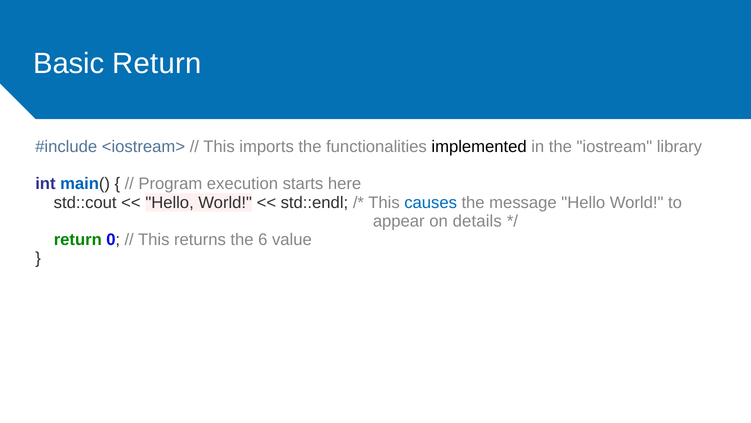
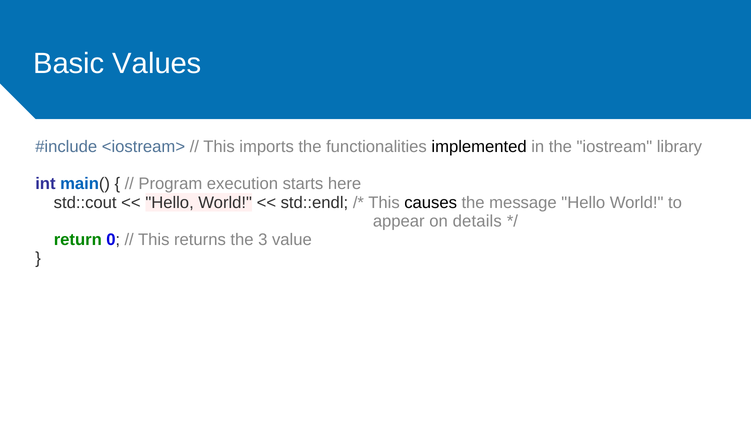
Basic Return: Return -> Values (157, 64)
causes colour: blue -> black (431, 202)
6: 6 -> 3 (263, 239)
